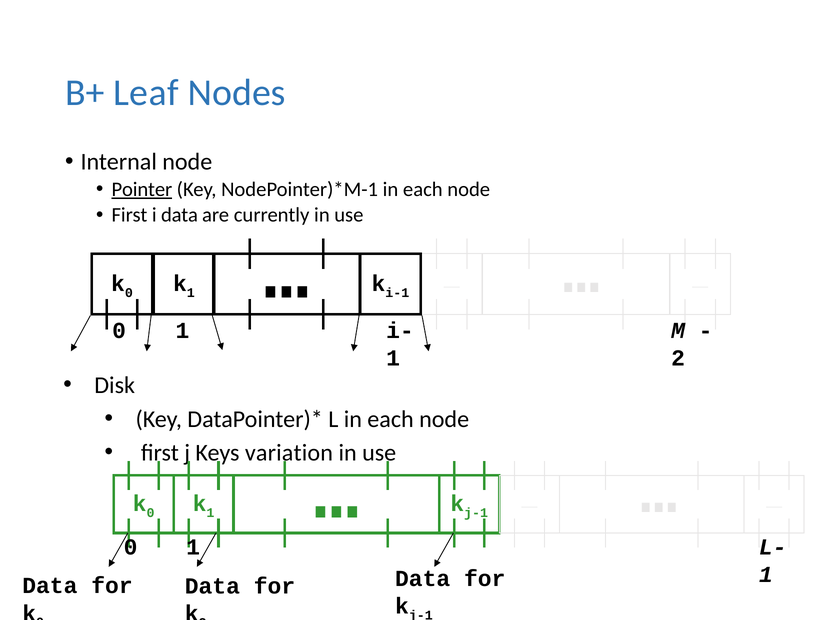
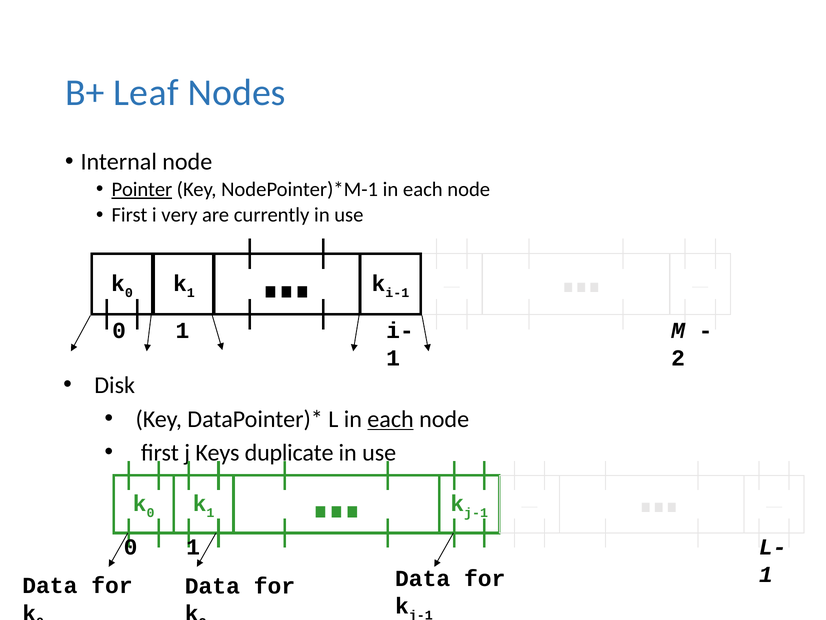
i data: data -> very (179, 215)
each underline: none -> present (391, 419)
variation: variation -> duplicate (289, 453)
